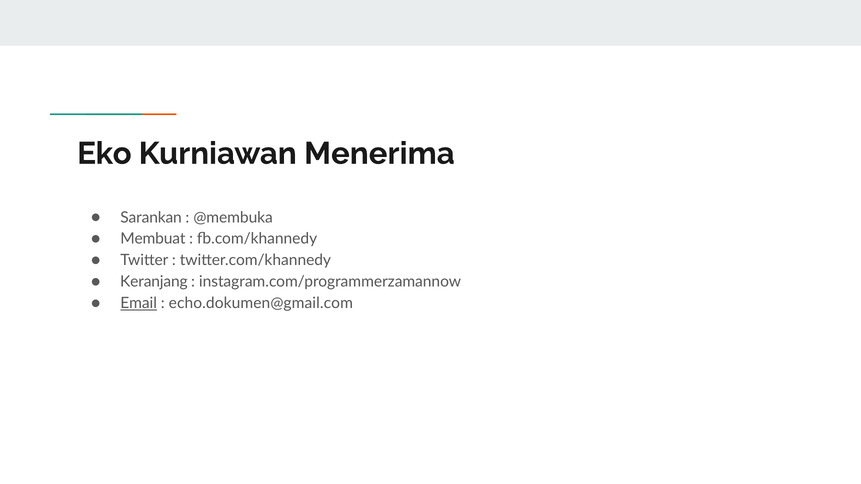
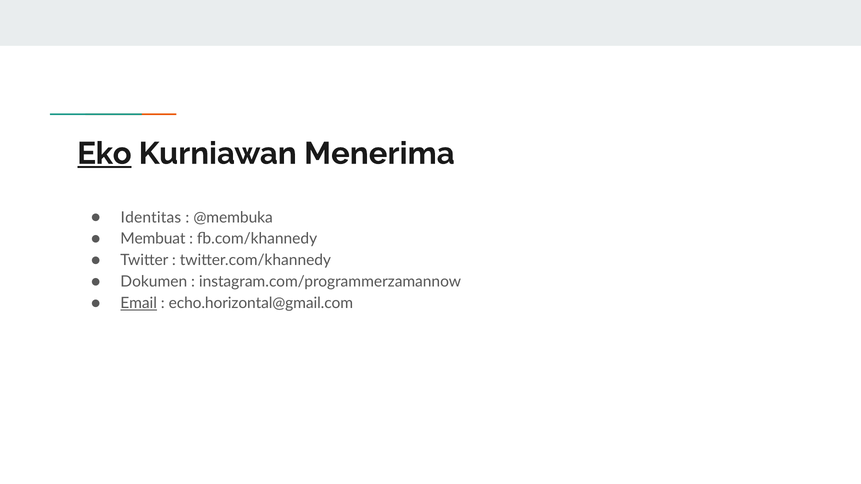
Eko underline: none -> present (104, 154)
Sarankan: Sarankan -> Identitas (151, 218)
Keranjang: Keranjang -> Dokumen (154, 282)
echo.dokumen@gmail.com: echo.dokumen@gmail.com -> echo.horizontal@gmail.com (261, 303)
